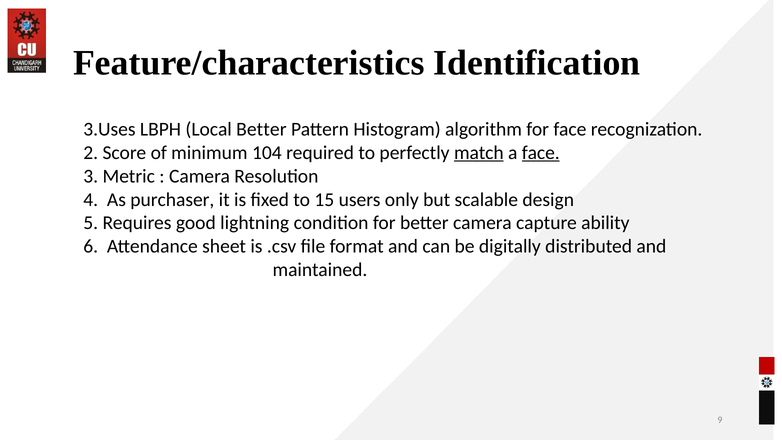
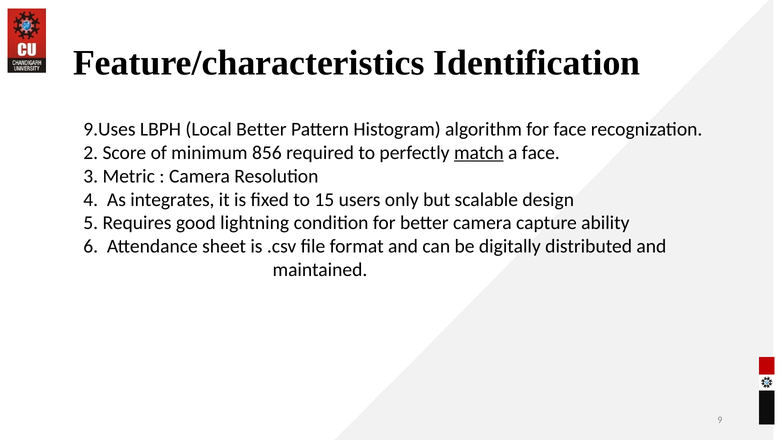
3.Uses: 3.Uses -> 9.Uses (109, 129)
104: 104 -> 856 (267, 153)
face underline: present -> none (541, 153)
purchaser: purchaser -> integrates (172, 200)
